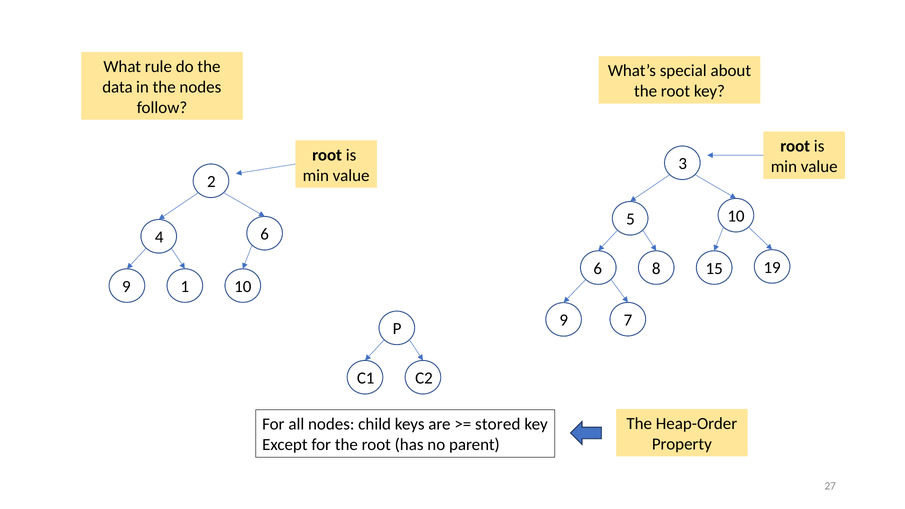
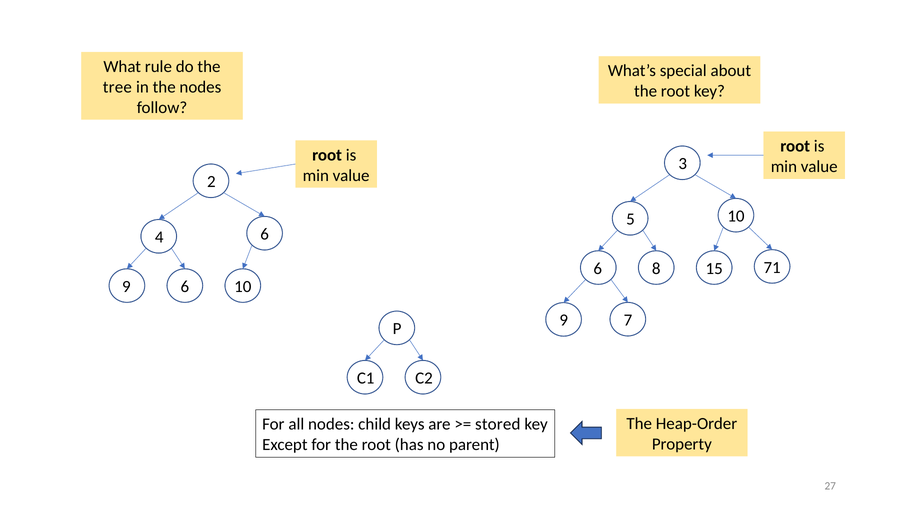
data: data -> tree (117, 87)
19: 19 -> 71 (772, 267)
9 1: 1 -> 6 (185, 287)
